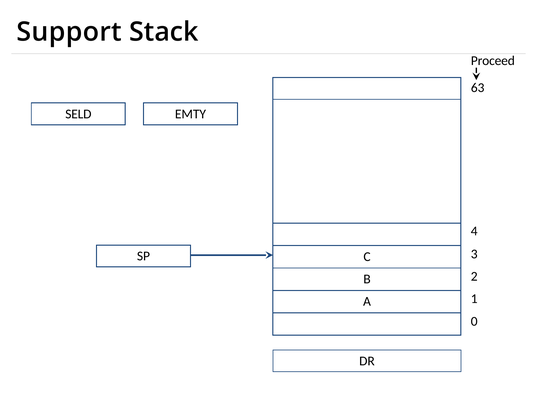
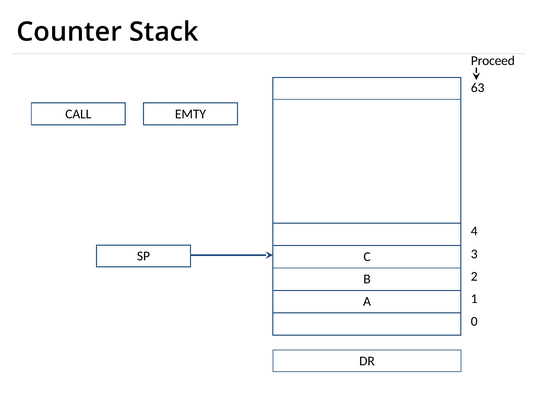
Support: Support -> Counter (69, 32)
SELD: SELD -> CALL (78, 114)
